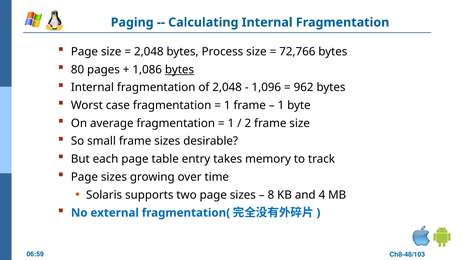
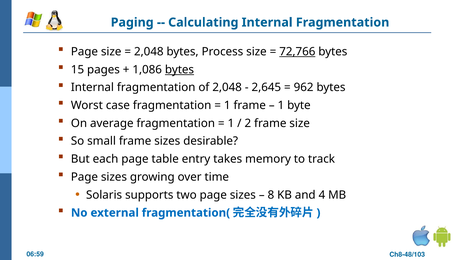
72,766 underline: none -> present (297, 52)
80: 80 -> 15 (78, 70)
1,096: 1,096 -> 2,645 (266, 87)
